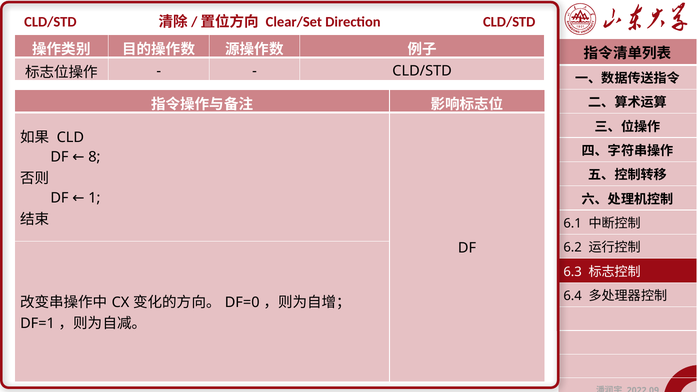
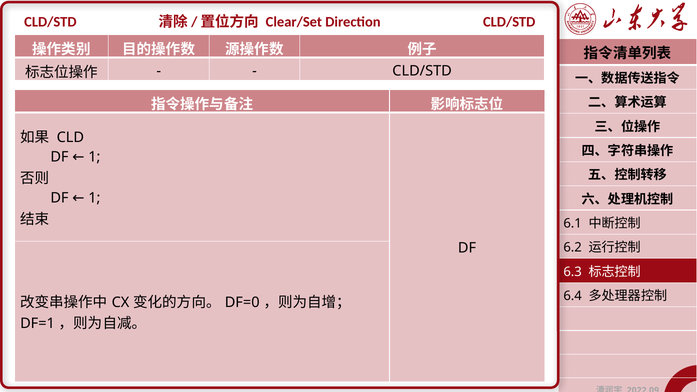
8: 8 -> 1 (94, 157)
